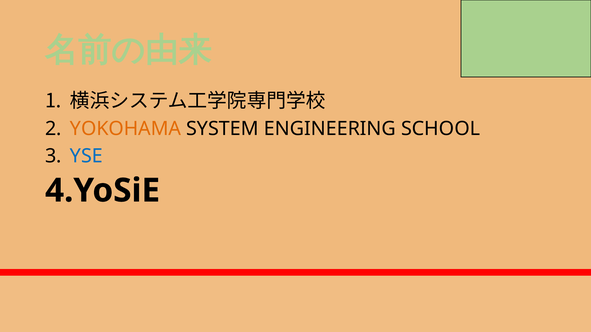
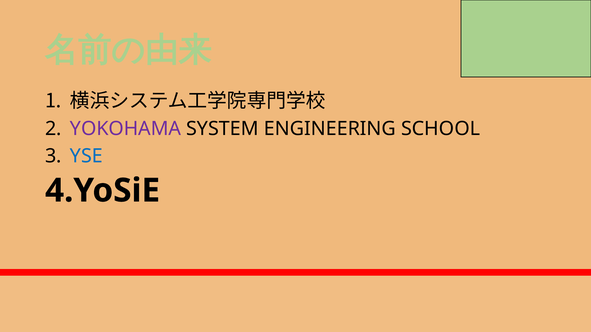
YOKOHAMA colour: orange -> purple (126, 129)
